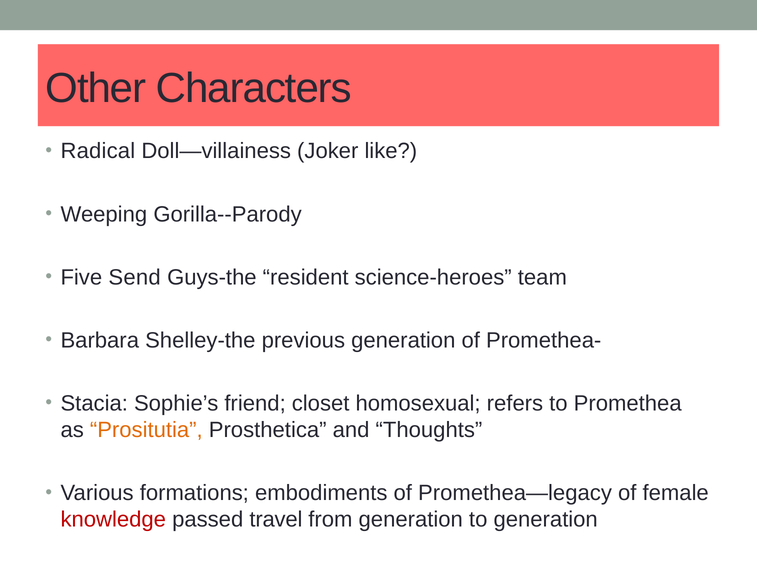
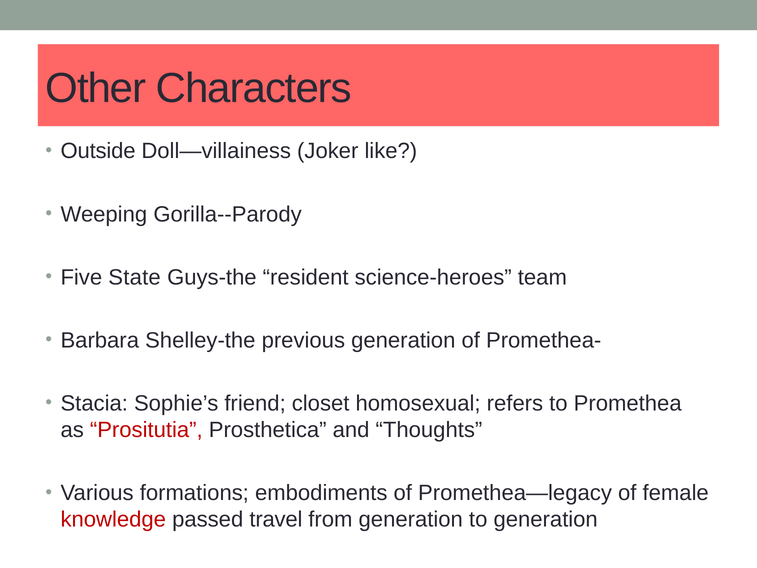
Radical: Radical -> Outside (98, 151)
Send: Send -> State (135, 277)
Prositutia colour: orange -> red (146, 430)
